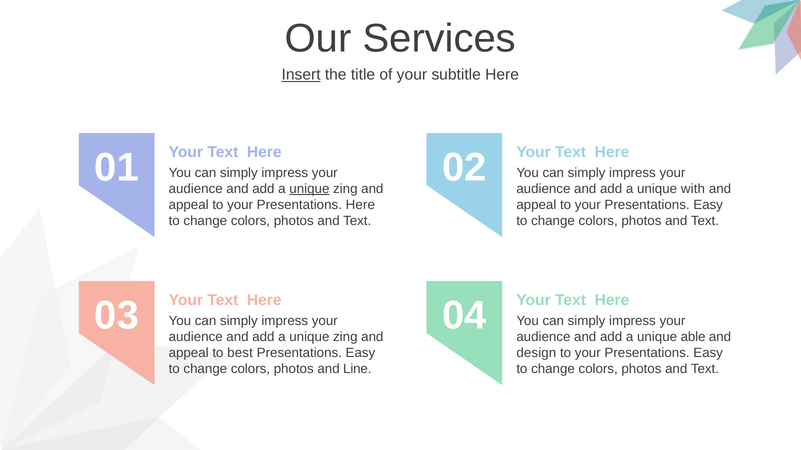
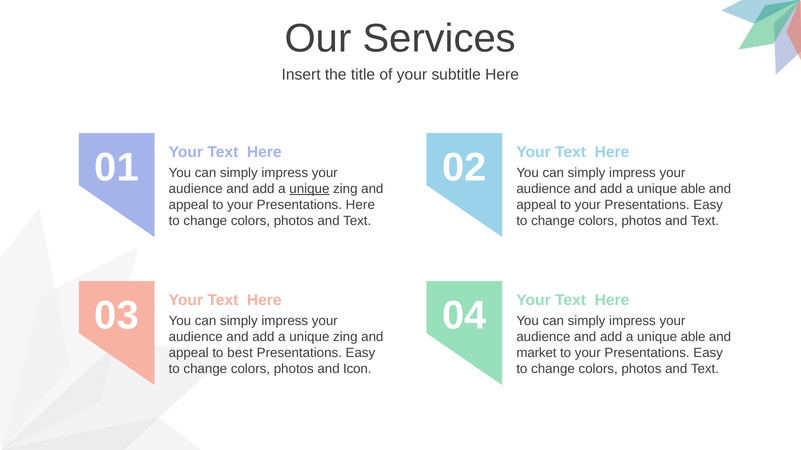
Insert underline: present -> none (301, 75)
with: with -> able (693, 189)
design: design -> market (536, 353)
Line: Line -> Icon (357, 369)
